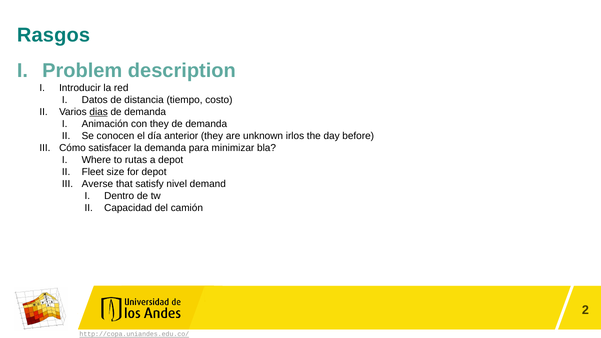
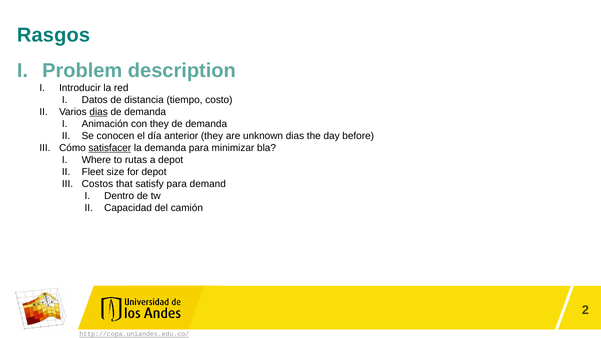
unknown irlos: irlos -> dias (295, 136)
satisfacer underline: none -> present (110, 148)
Averse: Averse -> Costos (97, 184)
satisfy nivel: nivel -> para (177, 184)
